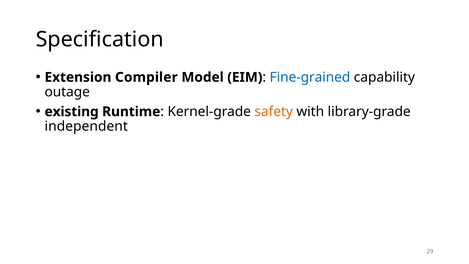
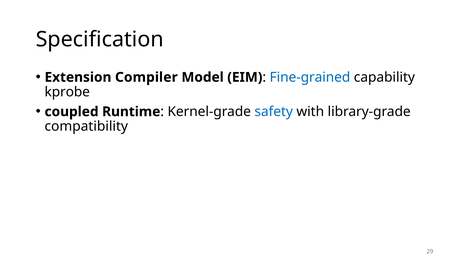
outage: outage -> kprobe (67, 92)
existing: existing -> coupled (72, 112)
safety colour: orange -> blue (274, 112)
independent: independent -> compatibility (86, 126)
